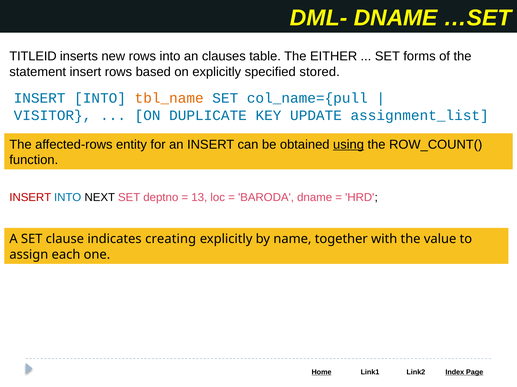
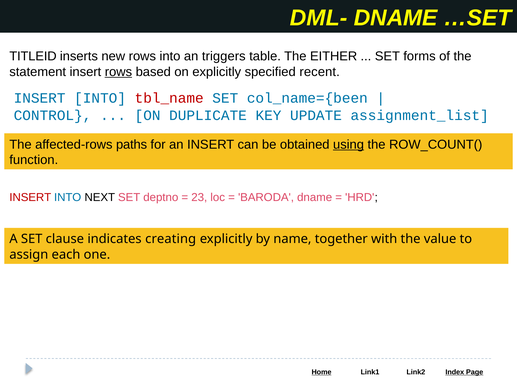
clauses: clauses -> triggers (224, 56)
rows underline: none -> present (118, 72)
stored: stored -> recent (320, 72)
tbl_name colour: orange -> red (169, 98)
col_name={pull: col_name={pull -> col_name={been (307, 98)
VISITOR: VISITOR -> CONTROL (53, 116)
entity: entity -> paths (132, 145)
13: 13 -> 23 (199, 198)
